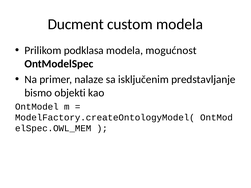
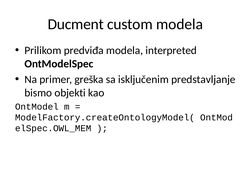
podklasa: podklasa -> predviđa (84, 51)
mogućnost: mogućnost -> interpreted (171, 51)
nalaze: nalaze -> greška (89, 80)
